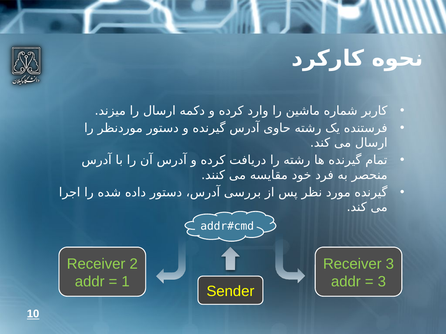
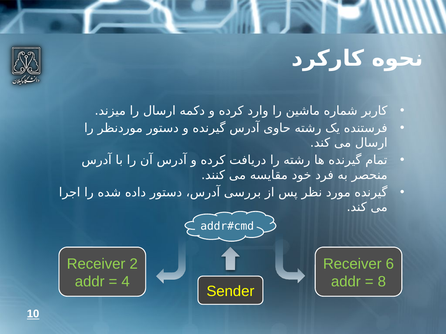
Receiver 3: 3 -> 6 (390, 264)
1: 1 -> 4 (126, 282)
3: 3 -> 8 (382, 282)
